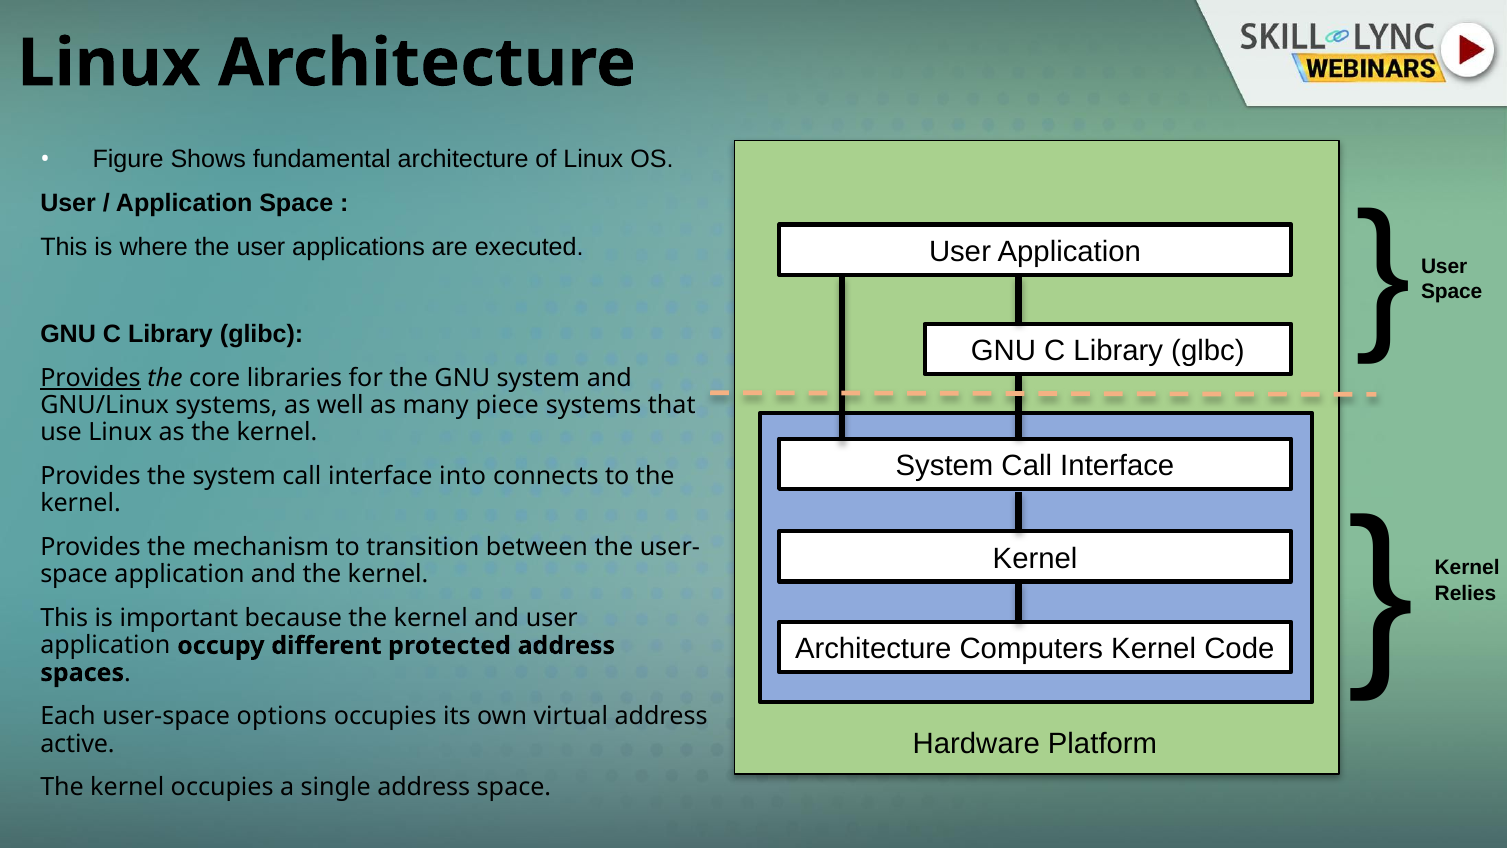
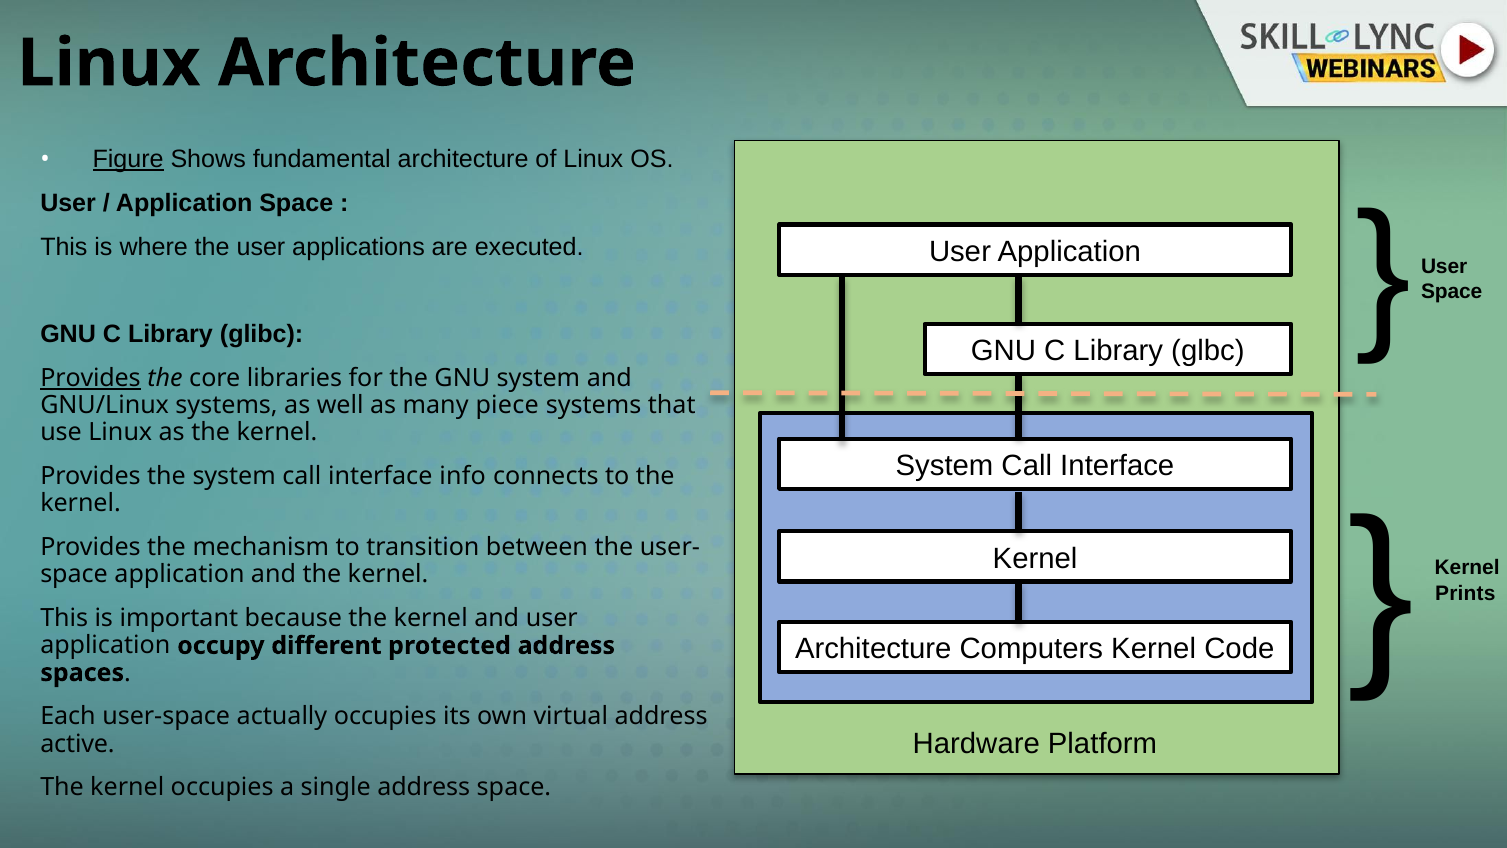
Figure underline: none -> present (128, 159)
into: into -> info (463, 476)
Relies: Relies -> Prints (1465, 593)
options: options -> actually (282, 716)
